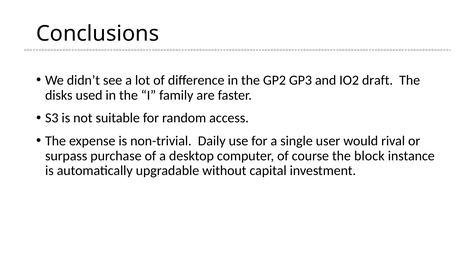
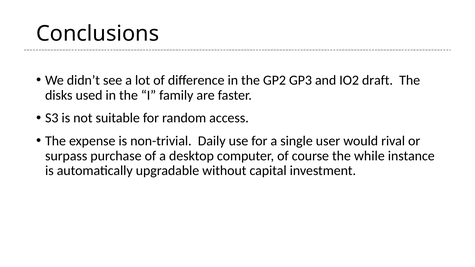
block: block -> while (369, 156)
